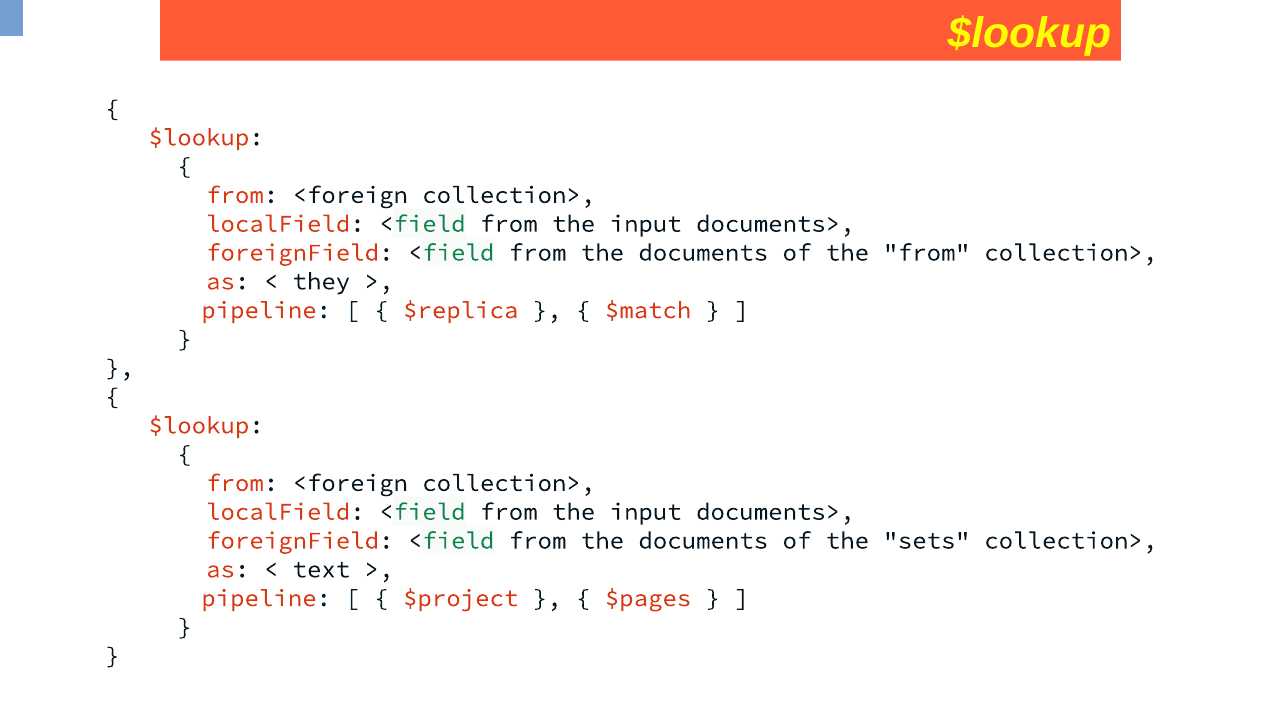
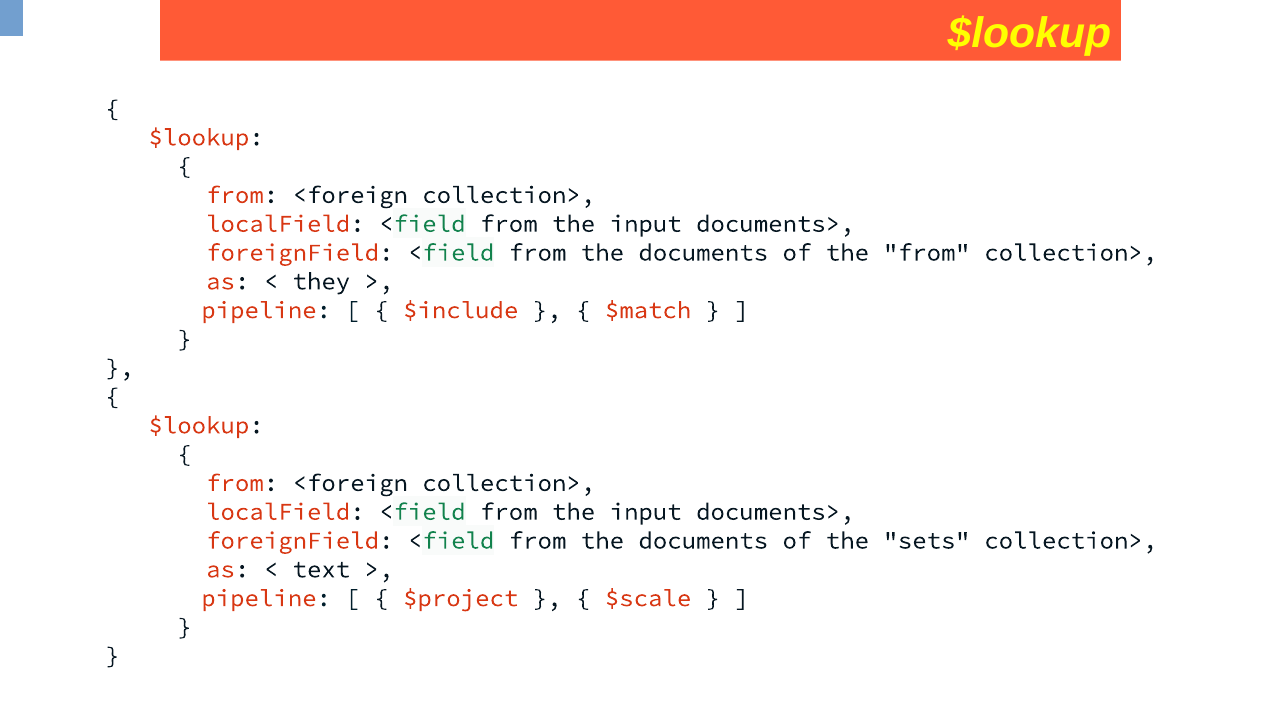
$replica: $replica -> $include (461, 310)
$pages: $pages -> $scale (648, 599)
